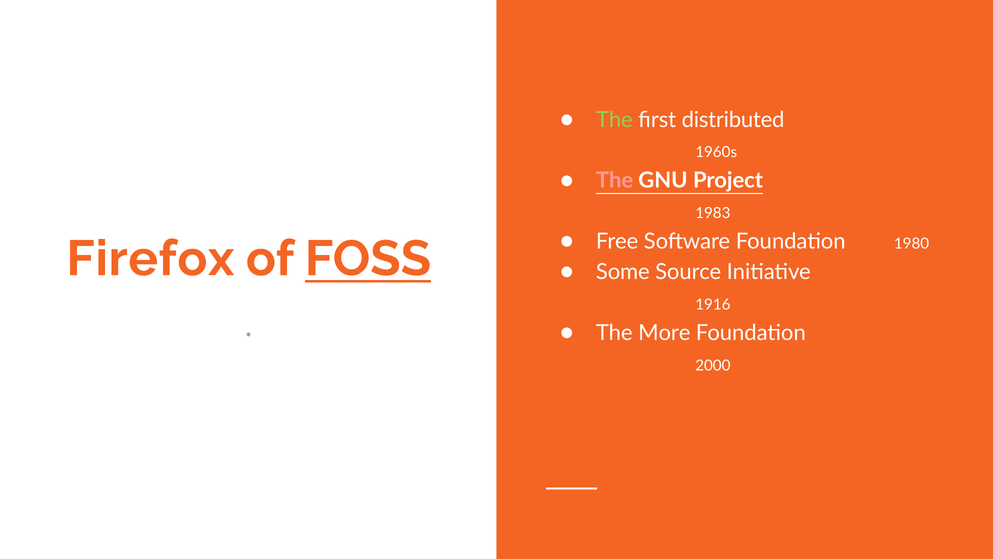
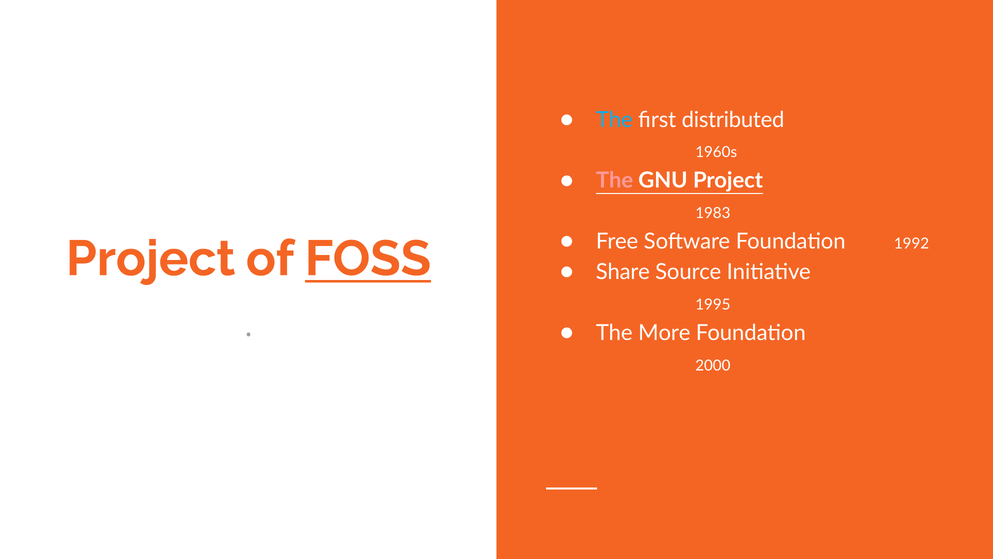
The colour: light green -> light blue (614, 120)
1980: 1980 -> 1992 (912, 244)
Firefox: Firefox -> Project (151, 259)
Some: Some -> Share (623, 272)
1916: 1916 -> 1995 (713, 304)
